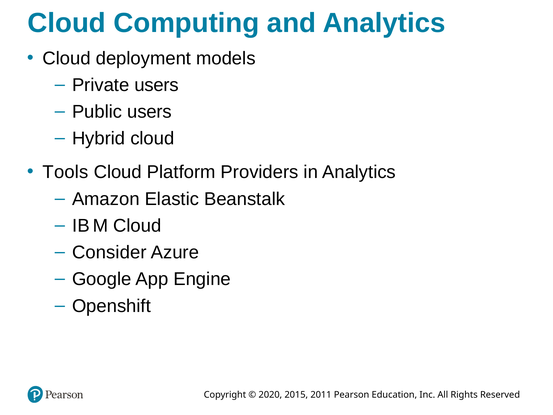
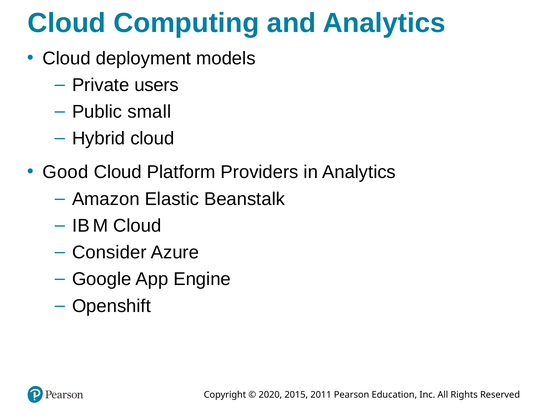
Public users: users -> small (149, 112)
Tools: Tools -> Good (65, 172)
